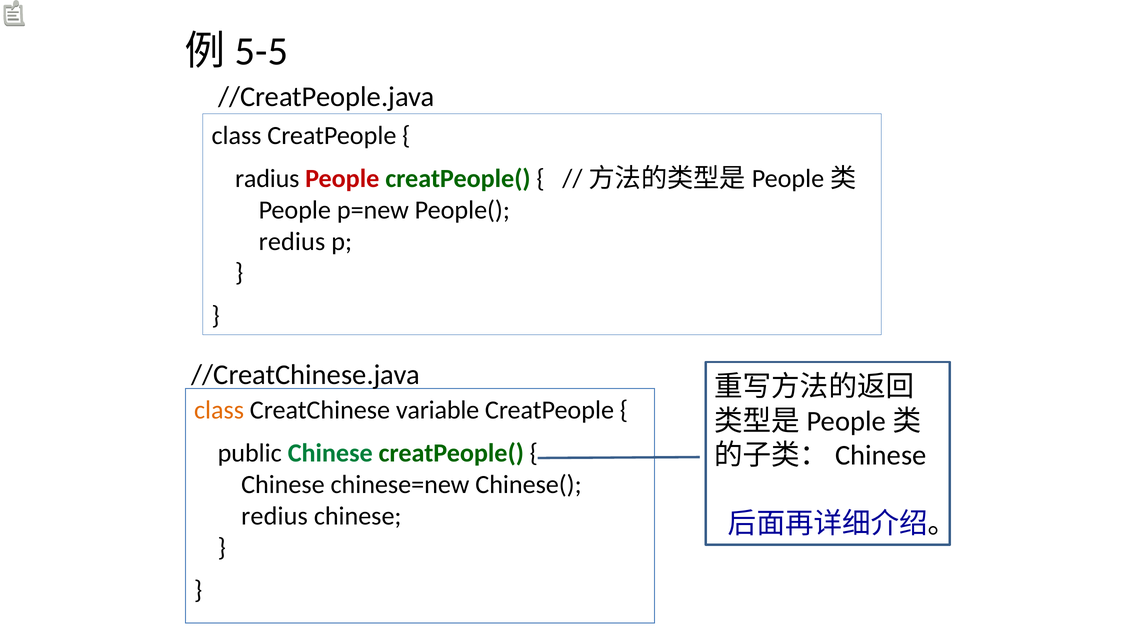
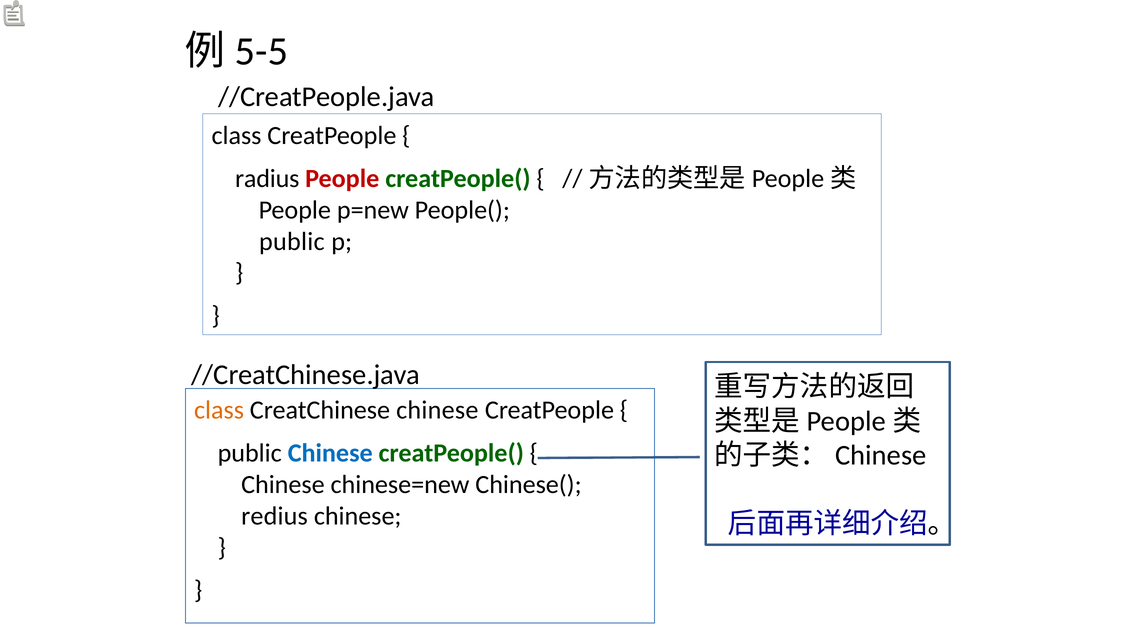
redius: redius -> public (292, 241)
CreatChinese variable: variable -> chinese (437, 410)
Chinese colour: green -> blue (330, 453)
